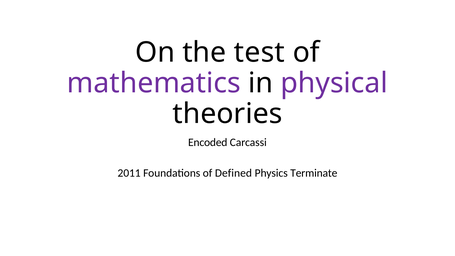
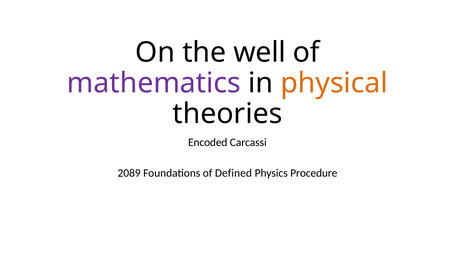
test: test -> well (260, 52)
physical colour: purple -> orange (334, 83)
2011: 2011 -> 2089 (129, 173)
Terminate: Terminate -> Procedure (314, 173)
